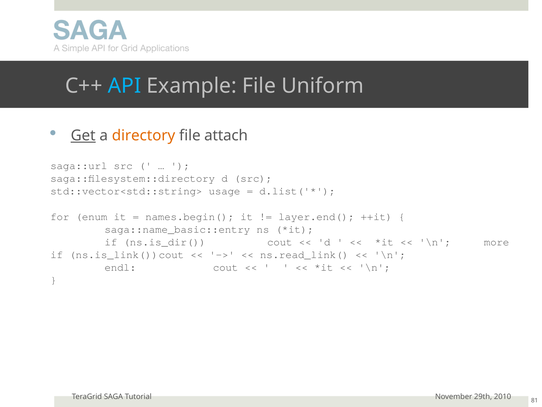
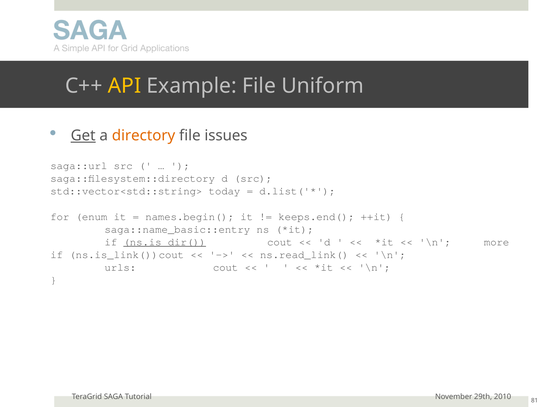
API colour: light blue -> yellow (125, 86)
attach: attach -> issues (226, 135)
usage: usage -> today (225, 191)
layer.end(: layer.end( -> keeps.end( (316, 216)
ns.is_dir( underline: none -> present (165, 242)
endl: endl -> urls (120, 267)
